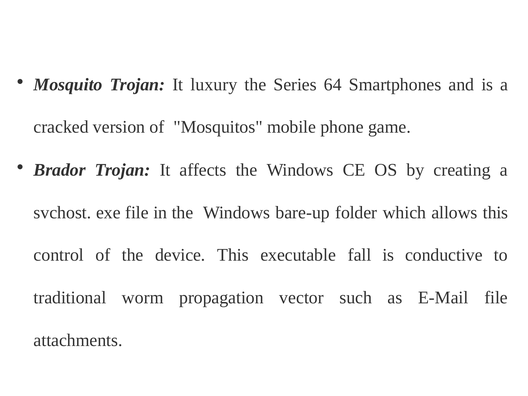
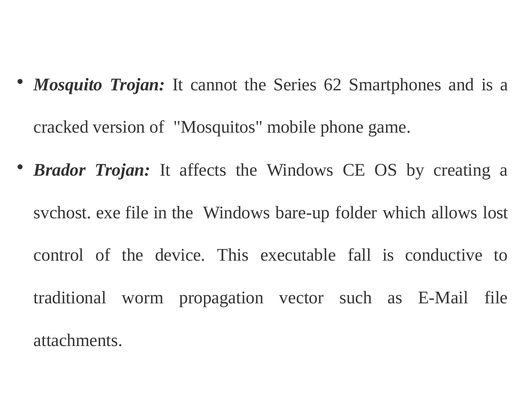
luxury: luxury -> cannot (214, 85)
64: 64 -> 62 (333, 85)
allows this: this -> lost (496, 213)
